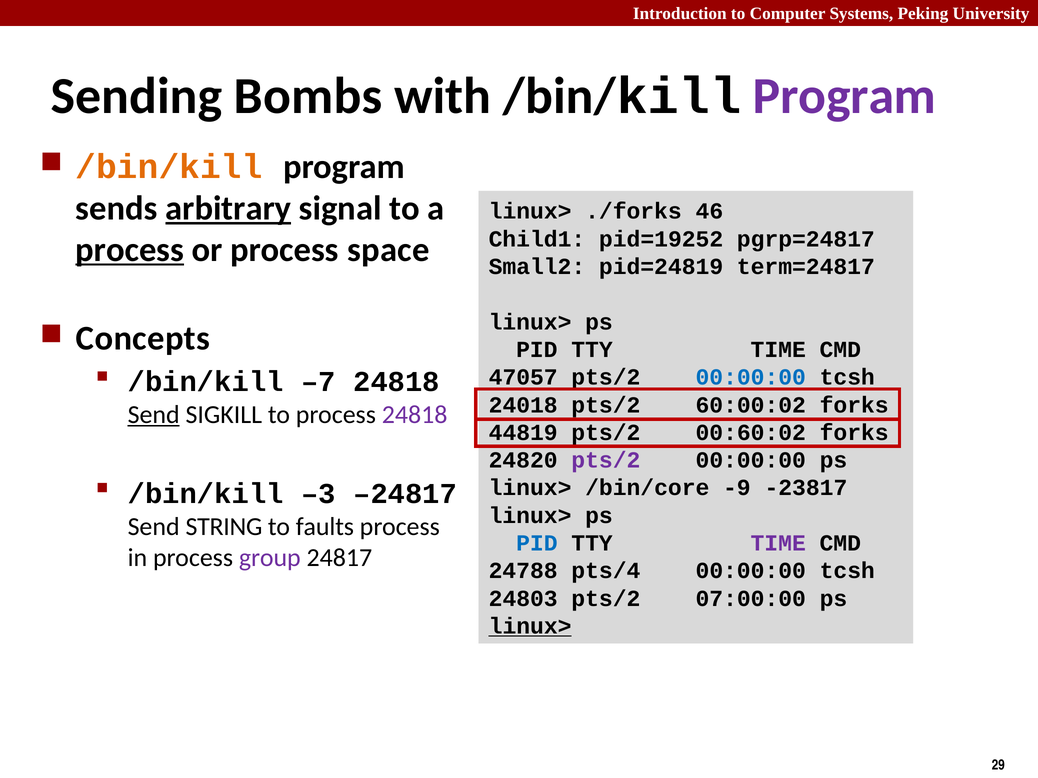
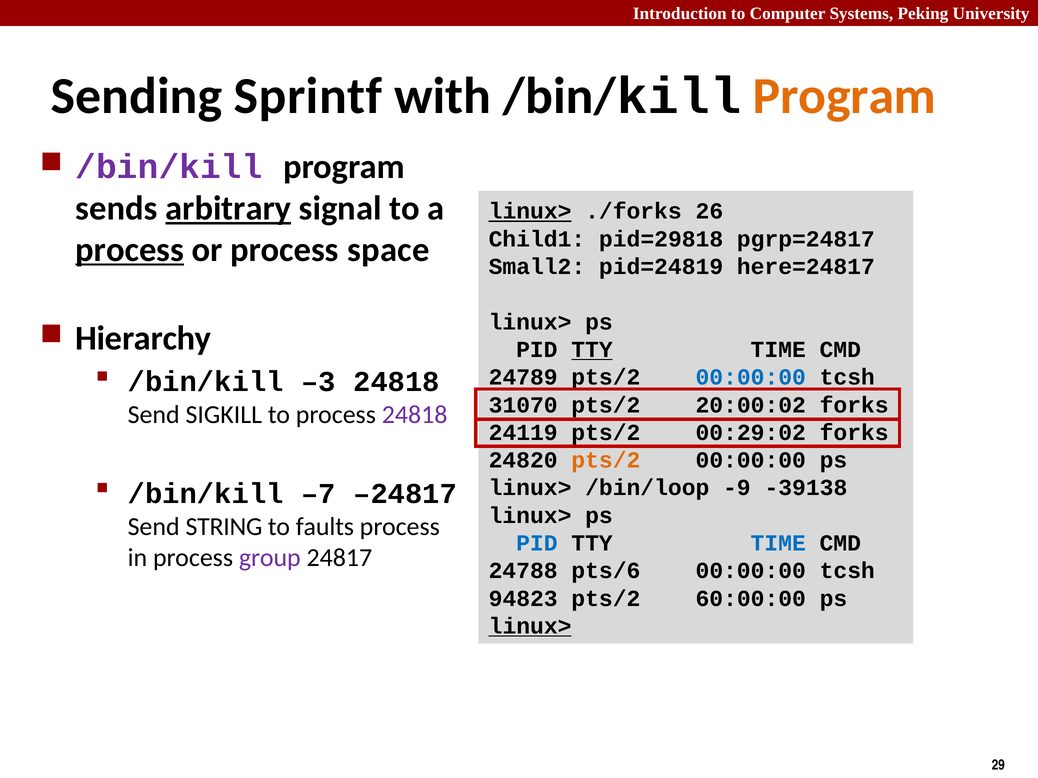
Bombs: Bombs -> Sprintf (308, 96)
Program colour: purple -> orange (844, 96)
/bin/kill colour: orange -> purple (169, 167)
linux> underline: none -> present (530, 212)
46: 46 -> 26 (709, 212)
pid=19252: pid=19252 -> pid=29818 (661, 239)
term=24817: term=24817 -> here=24817 (806, 267)
Concepts: Concepts -> Hierarchy (143, 339)
TTY underline: none -> present (592, 350)
–7: –7 -> –3 (318, 382)
47057: 47057 -> 24789 (523, 378)
24018: 24018 -> 31070 (523, 405)
60:00:02: 60:00:02 -> 20:00:02 (751, 405)
Send underline: present -> none (154, 415)
44819: 44819 -> 24119 (523, 433)
00:60:02: 00:60:02 -> 00:29:02 (751, 433)
pts/2 colour: purple -> orange (606, 461)
–3: –3 -> –7 (318, 494)
/bin/core: /bin/core -> /bin/loop (647, 488)
-23817: -23817 -> -39138 (806, 488)
TIME colour: purple -> blue (778, 544)
pts/4: pts/4 -> pts/6 (606, 571)
24803: 24803 -> 94823 (523, 599)
07:00:00: 07:00:00 -> 60:00:00 (751, 599)
